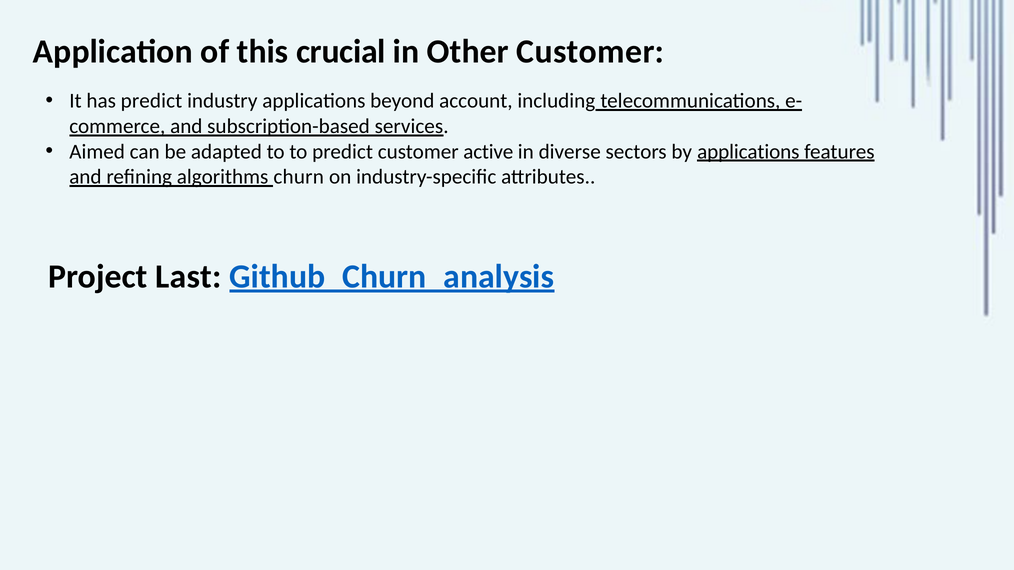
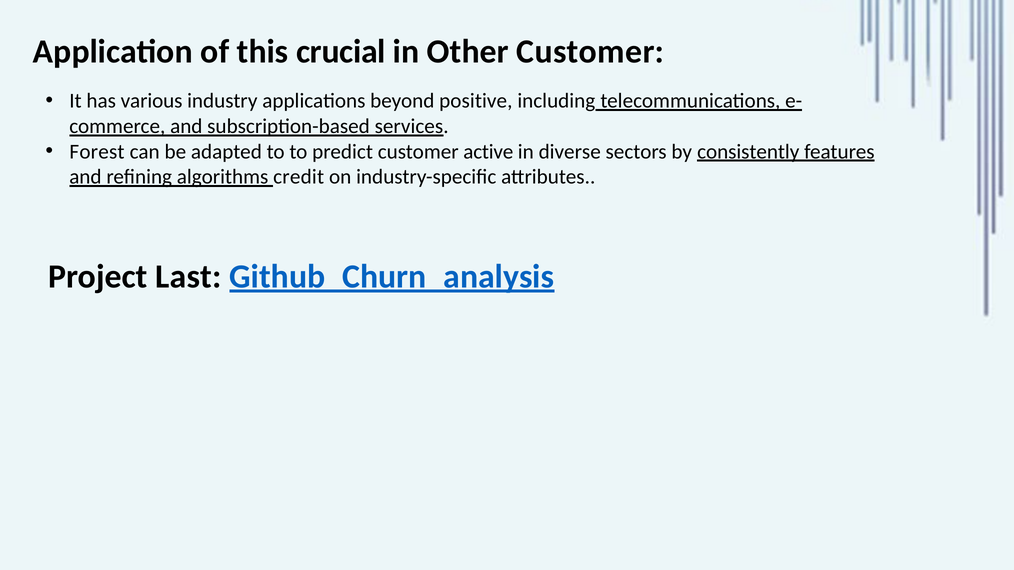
has predict: predict -> various (152, 101)
account: account -> positive (476, 101)
Aimed: Aimed -> Forest (97, 152)
by applications: applications -> consistently (748, 152)
churn: churn -> credit (299, 177)
